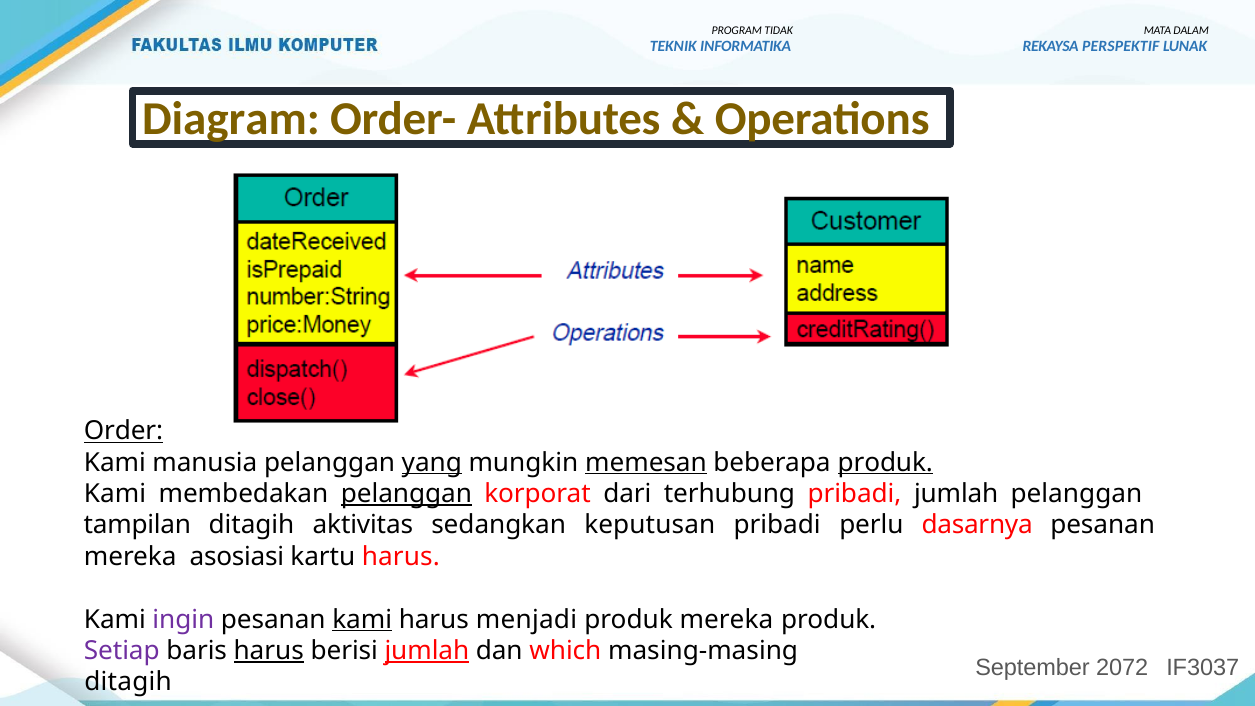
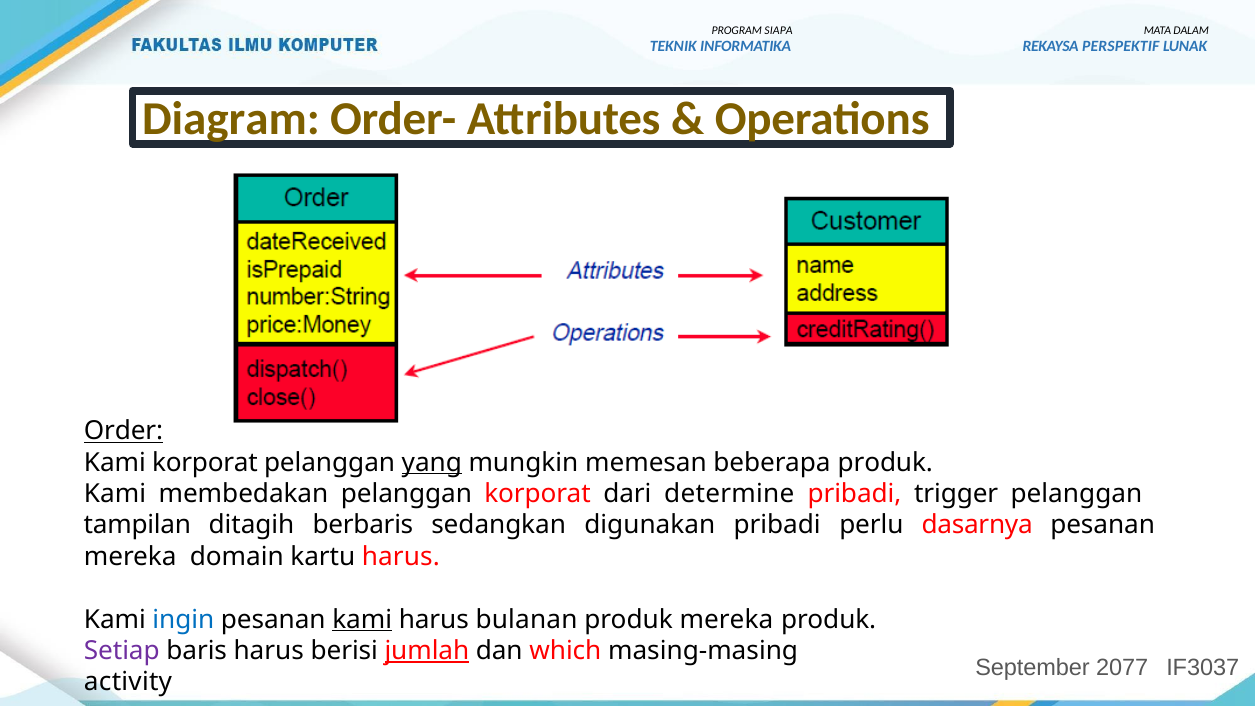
TIDAK: TIDAK -> SIAPA (779, 30)
Kami manusia: manusia -> korporat (205, 462)
memesan underline: present -> none (646, 462)
produk underline: present -> none (885, 462)
pelanggan underline: present -> none (406, 494)
terhubung: terhubung -> determine (729, 494)
pribadi jumlah: jumlah -> trigger (956, 494)
aktivitas: aktivitas -> berbaris (363, 525)
keputusan: keputusan -> digunakan (650, 525)
asosiasi: asosiasi -> domain (237, 557)
ingin colour: purple -> blue (183, 619)
menjadi: menjadi -> bulanan (527, 619)
harus underline: present -> none (269, 651)
2072: 2072 -> 2077 (1122, 668)
ditagih: ditagih -> activity (128, 682)
